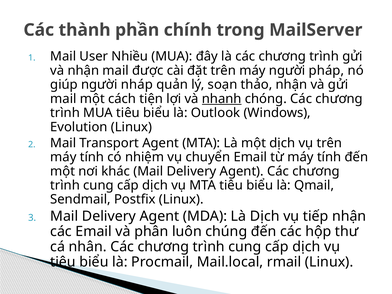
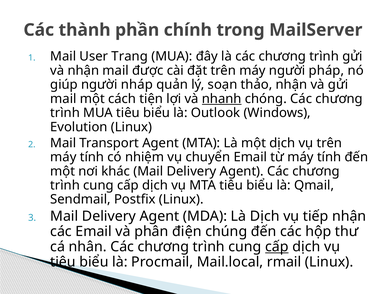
Nhiều: Nhiều -> Trang (130, 56)
luôn: luôn -> điện (187, 231)
cấp underline: none -> present (277, 247)
